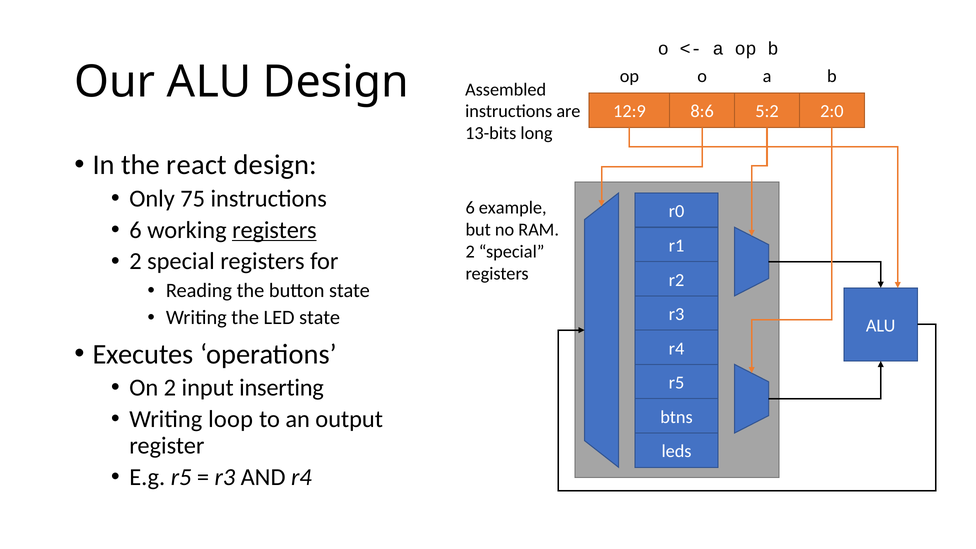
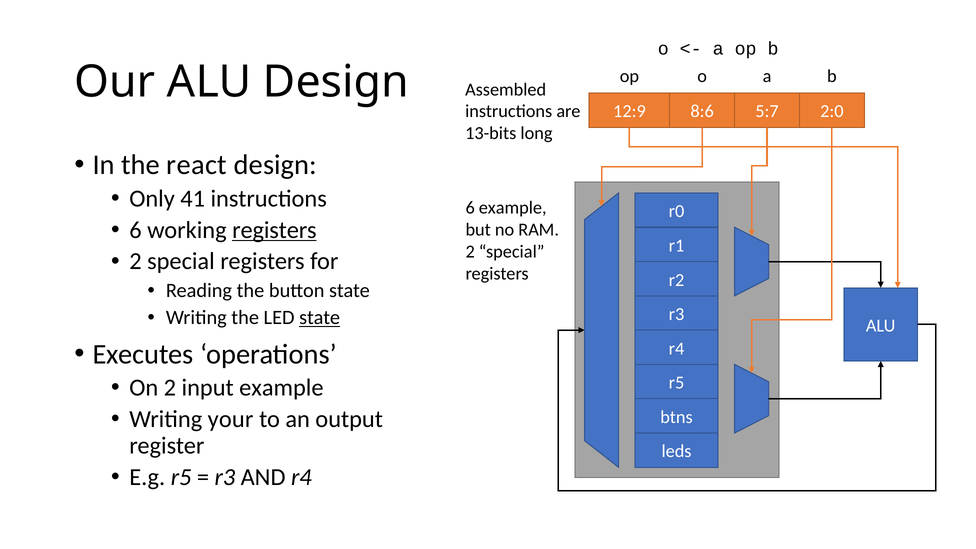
5:2: 5:2 -> 5:7 (767, 111)
75: 75 -> 41 (193, 199)
state underline: none -> present (320, 318)
input inserting: inserting -> example (281, 388)
loop: loop -> your (231, 419)
